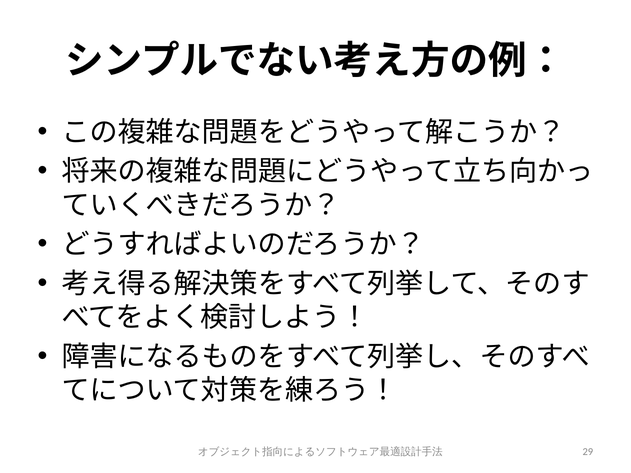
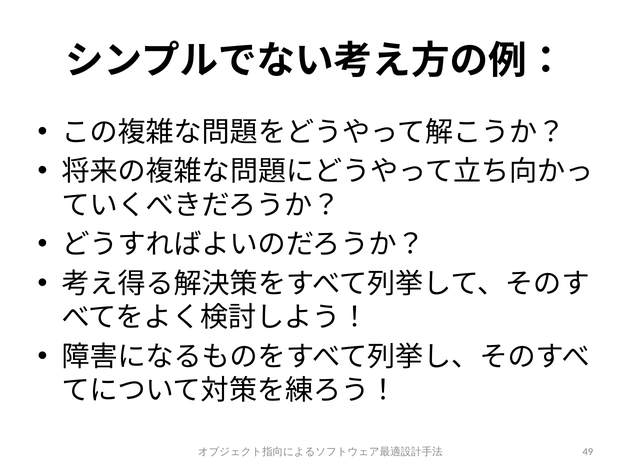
29: 29 -> 49 (588, 452)
